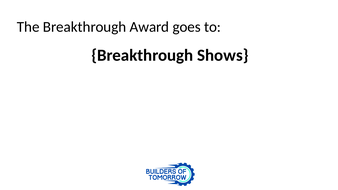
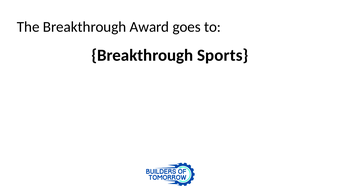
Shows: Shows -> Sports (223, 55)
